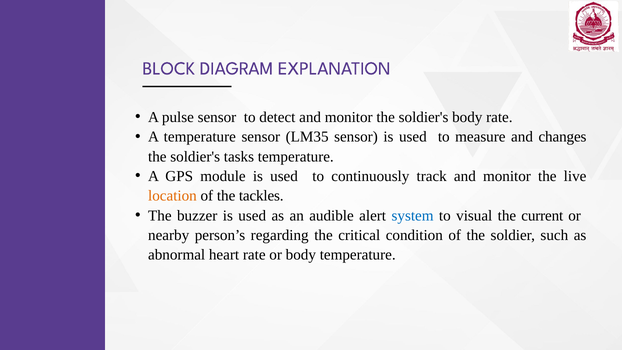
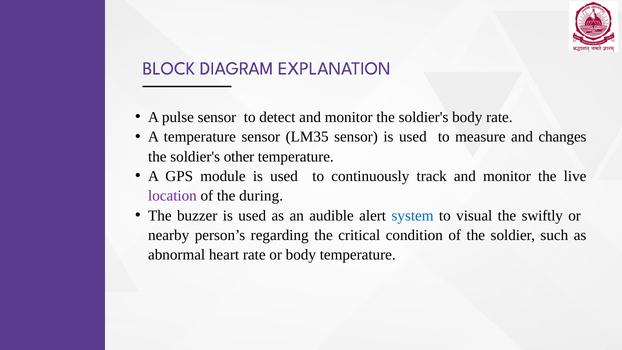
tasks: tasks -> other (239, 156)
location colour: orange -> purple (172, 196)
tackles: tackles -> during (261, 196)
current: current -> swiftly (542, 215)
